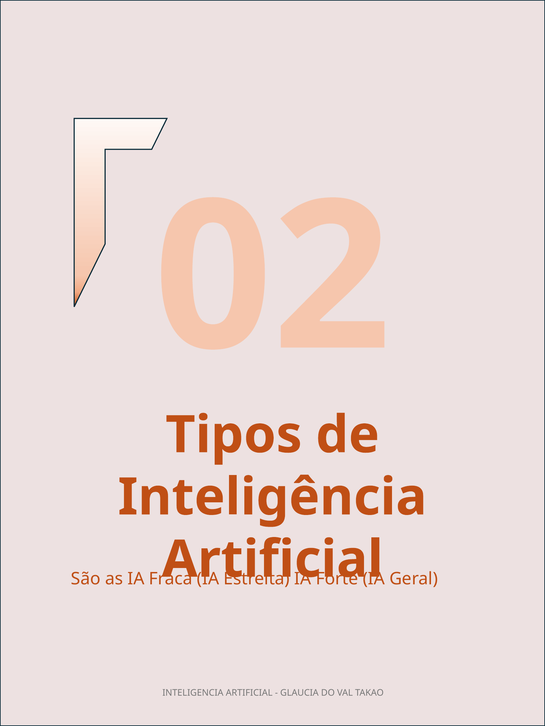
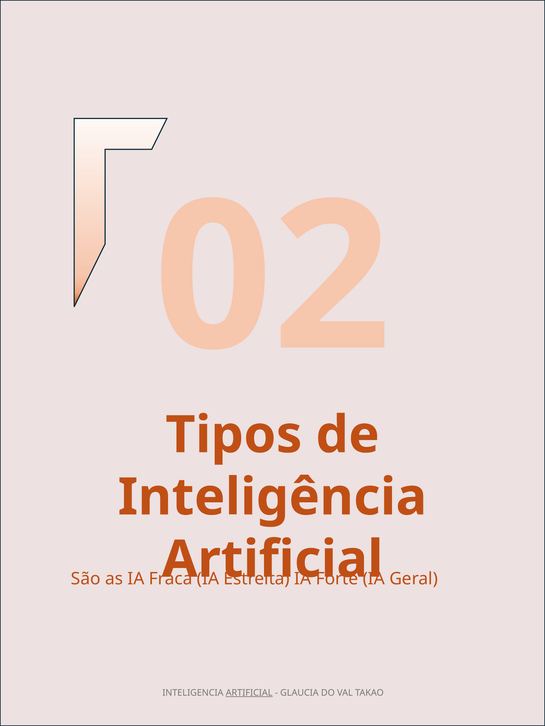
ARTIFICIAL underline: none -> present (249, 693)
